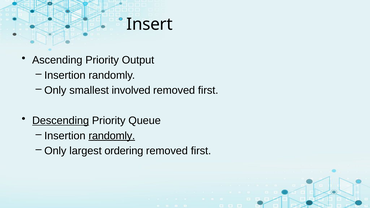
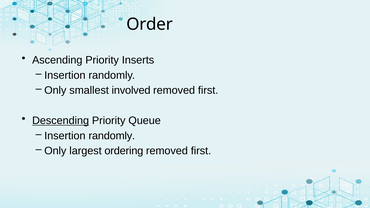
Insert: Insert -> Order (150, 24)
Output: Output -> Inserts (138, 60)
randomly underline: present -> none (112, 136)
